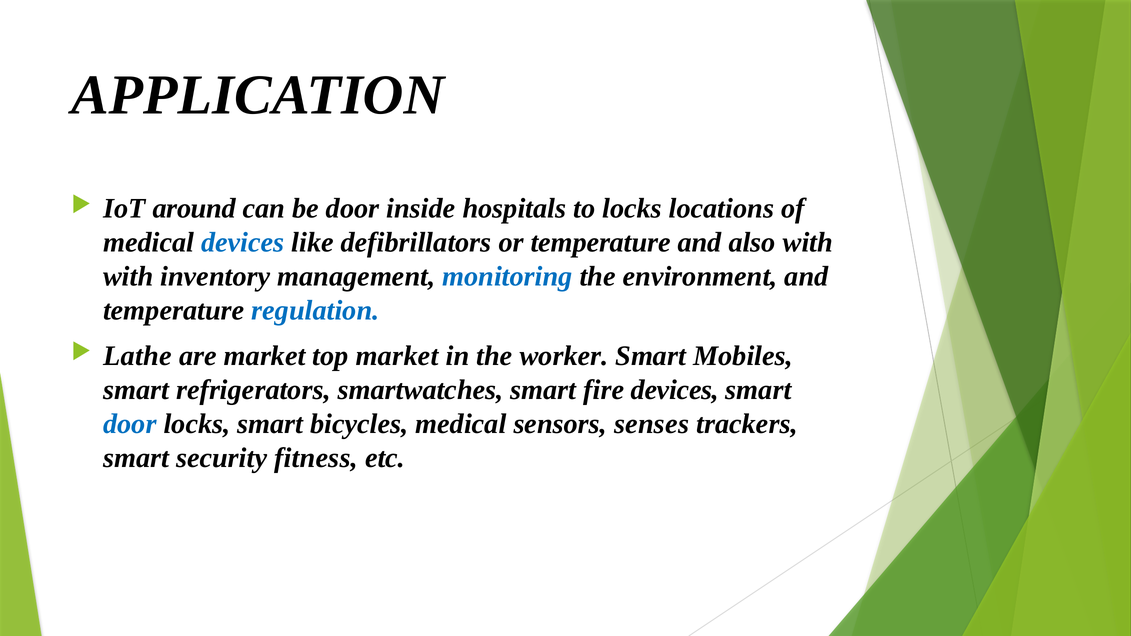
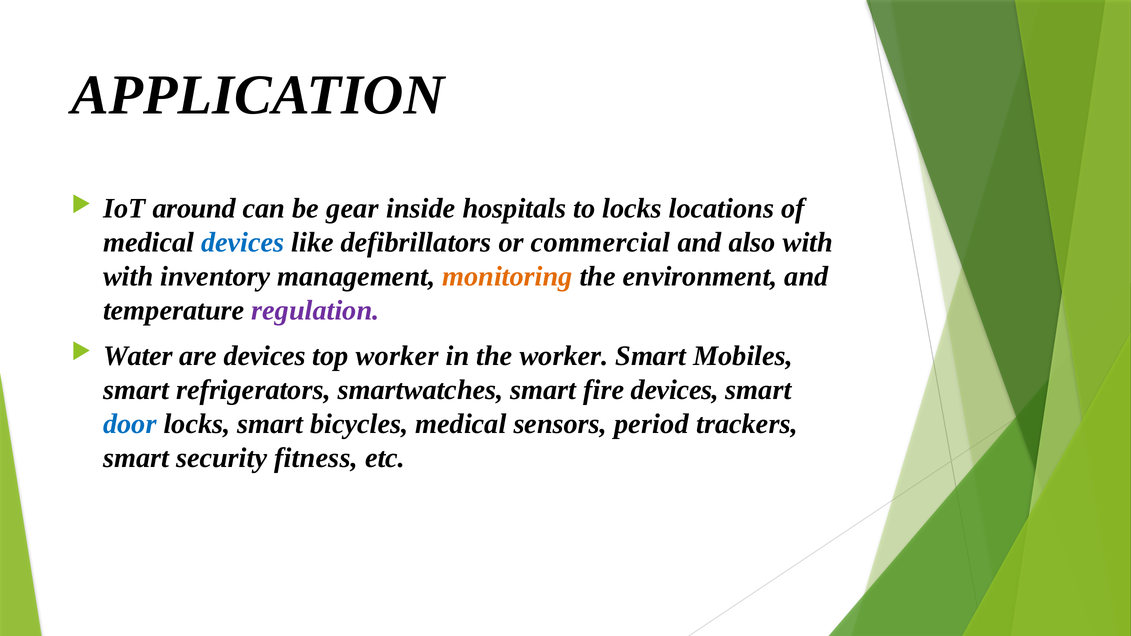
be door: door -> gear (352, 209)
or temperature: temperature -> commercial (600, 243)
monitoring colour: blue -> orange (507, 276)
regulation colour: blue -> purple (315, 310)
Lathe: Lathe -> Water (138, 356)
are market: market -> devices (265, 356)
top market: market -> worker (397, 356)
senses: senses -> period (652, 424)
